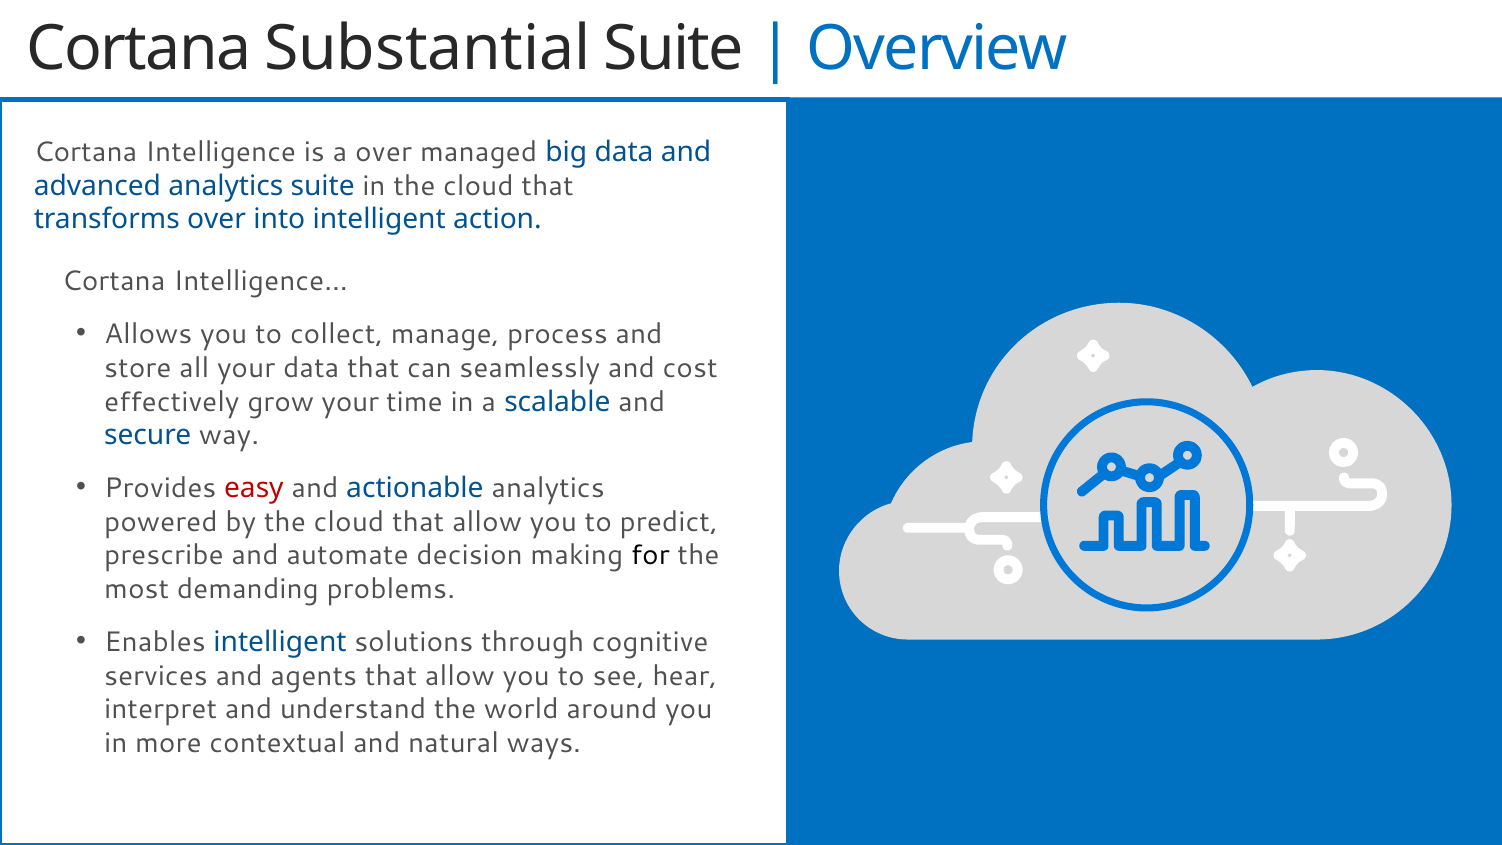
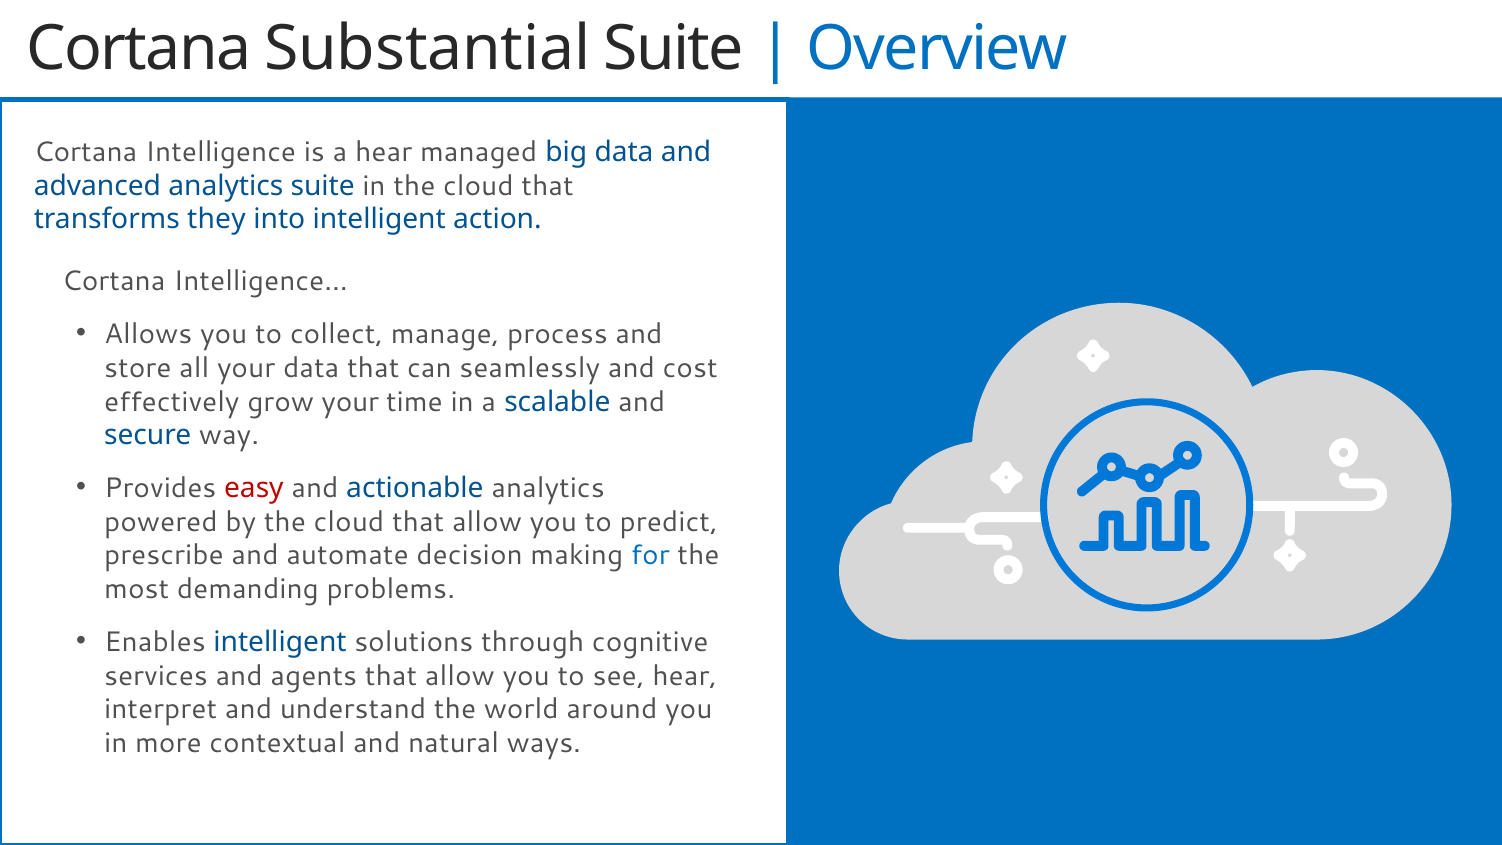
a over: over -> hear (384, 152)
transforms over: over -> they (216, 220)
for colour: black -> blue (650, 556)
